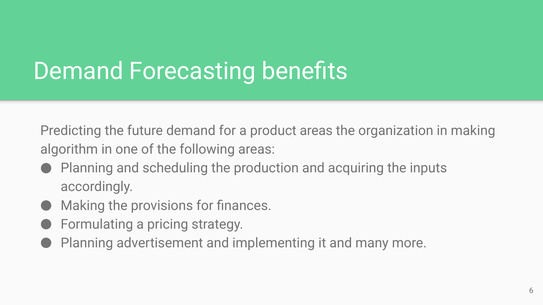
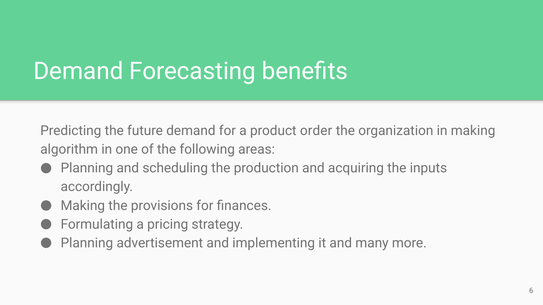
product areas: areas -> order (316, 131)
